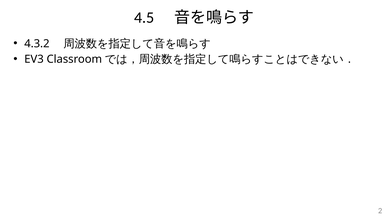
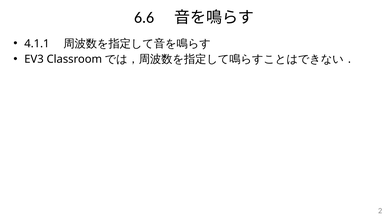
4.5: 4.5 -> 6.6 (144, 18)
4.3.2: 4.3.2 -> 4.1.1 (37, 44)
